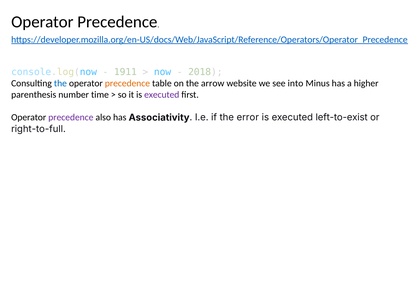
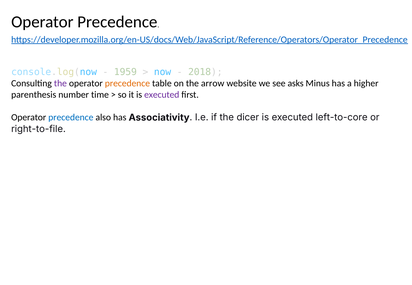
1911: 1911 -> 1959 (125, 72)
the colour: blue -> purple (60, 83)
into: into -> asks (296, 83)
precedence colour: purple -> blue (71, 118)
error: error -> dicer (248, 118)
left-to-exist: left-to-exist -> left-to-core (342, 118)
right-to-full: right-to-full -> right-to-file (38, 129)
